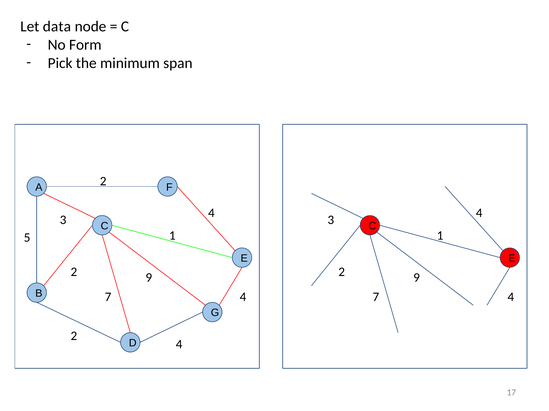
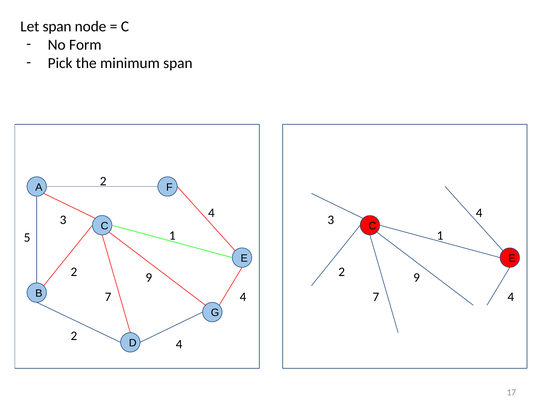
Let data: data -> span (57, 26)
